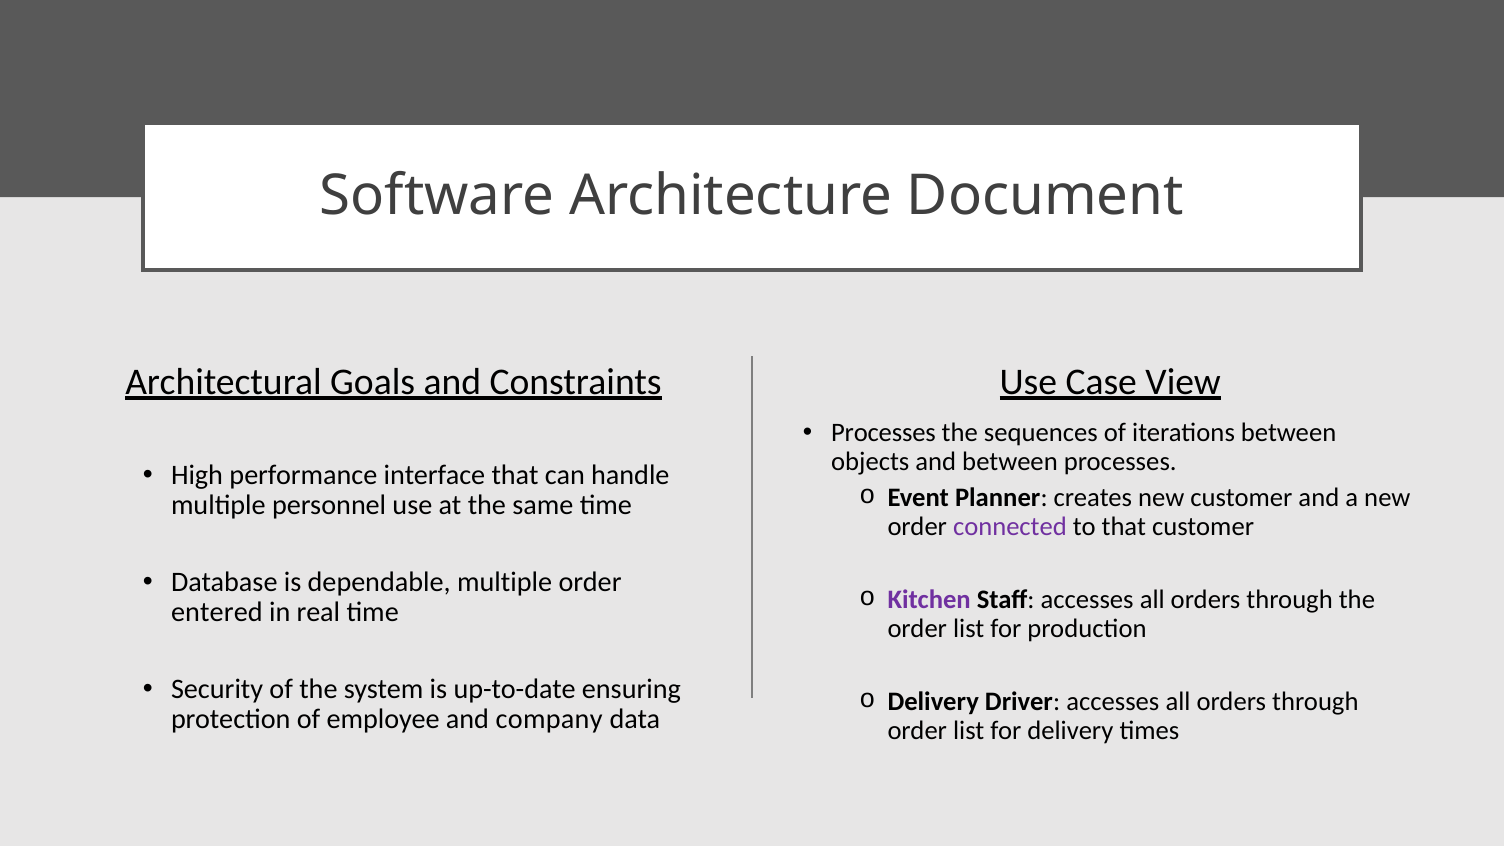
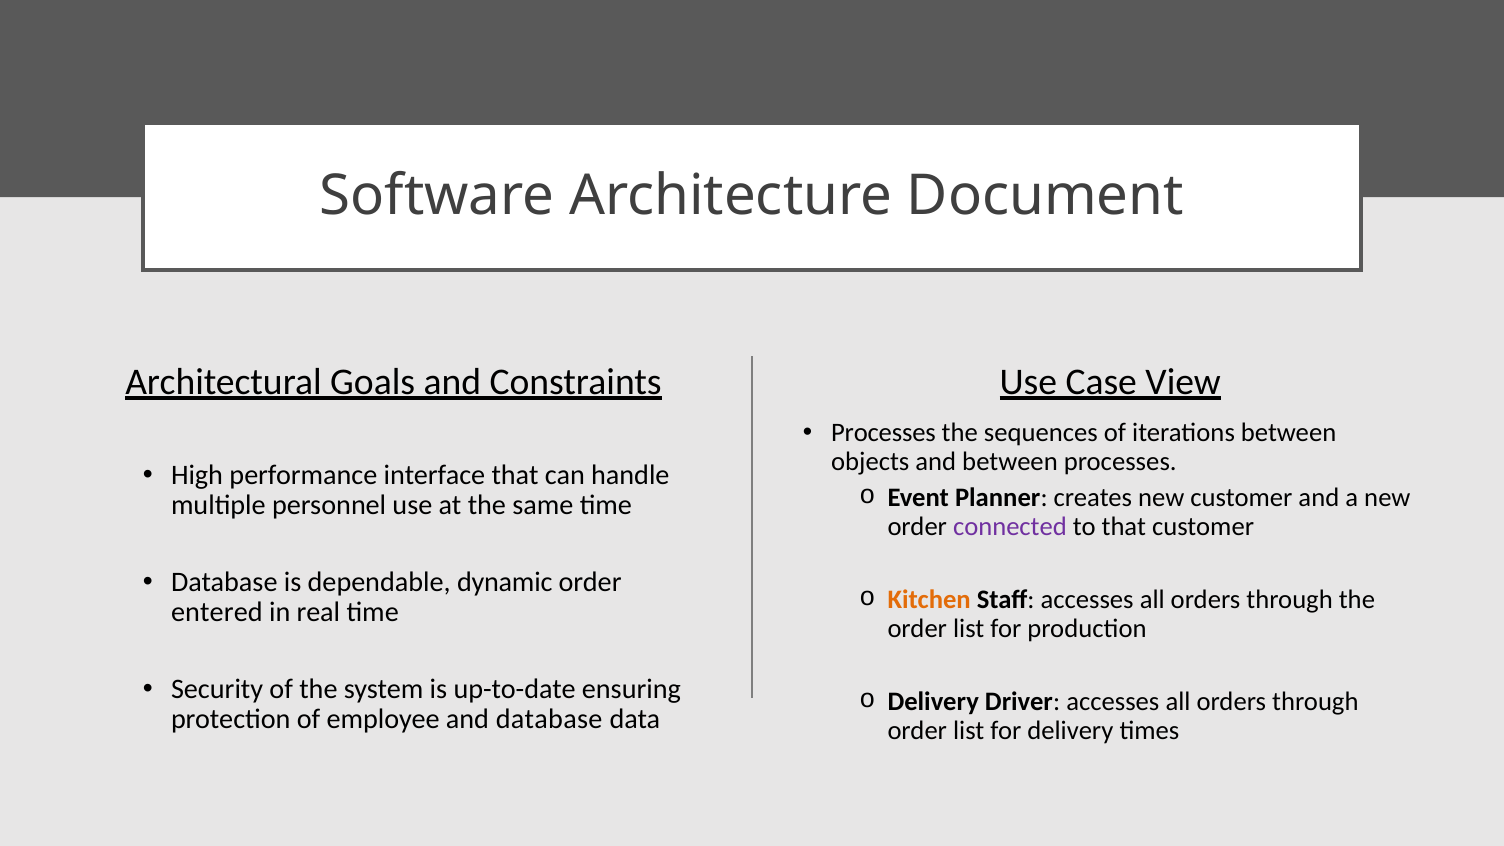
dependable multiple: multiple -> dynamic (505, 582)
Kitchen colour: purple -> orange (929, 600)
and company: company -> database (549, 719)
